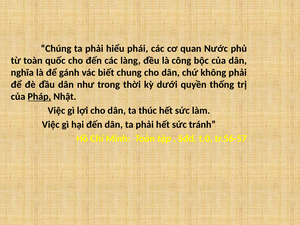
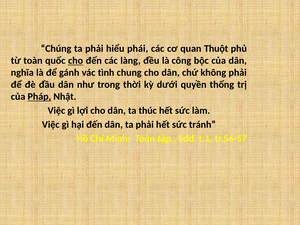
Nước: Nước -> Thuột (216, 49)
cho underline: none -> present (76, 61)
biết: biết -> tình (106, 73)
t.0: t.0 -> t.1 (206, 139)
